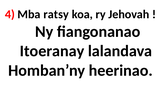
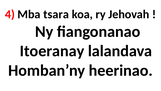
ratsy: ratsy -> tsara (56, 14)
